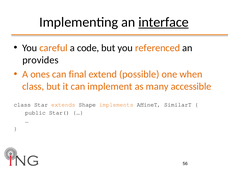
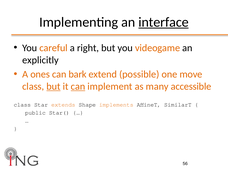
code: code -> right (88, 48)
referenced: referenced -> videogame (158, 48)
provides: provides -> explicitly (40, 60)
final: final -> bark (78, 74)
when: when -> move (191, 74)
but underline: none -> present (53, 86)
can underline: none -> present (78, 86)
